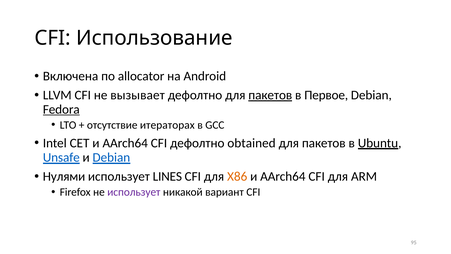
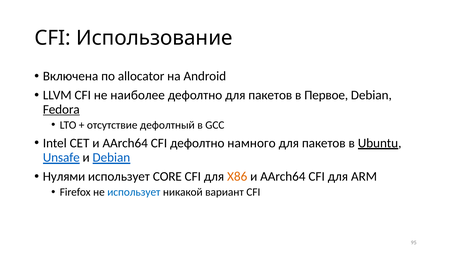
вызывает: вызывает -> наиболее (138, 95)
пакетов underline: present -> none (270, 95)
итераторах: итераторах -> дефолтный (167, 125)
obtained: obtained -> намного (252, 143)
LINES: LINES -> CORE (167, 176)
использует colour: purple -> blue (134, 192)
